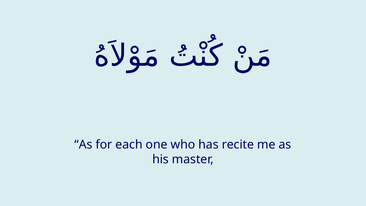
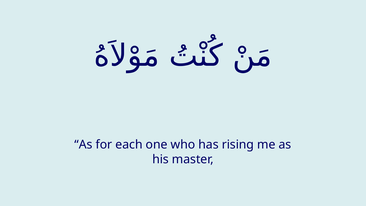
recite: recite -> rising (238, 145)
